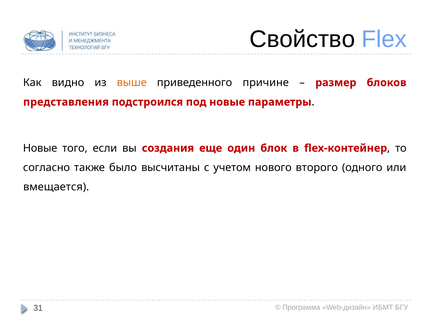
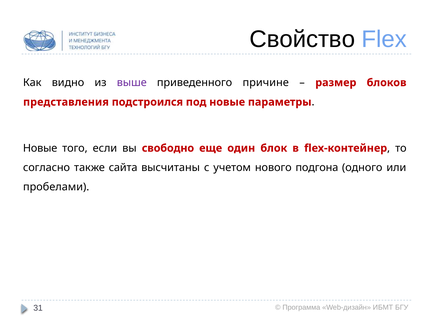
выше colour: orange -> purple (132, 83)
создания: создания -> свободно (168, 148)
было: было -> сайта (123, 168)
второго: второго -> подгона (317, 168)
вмещается: вмещается -> пробелами (56, 187)
